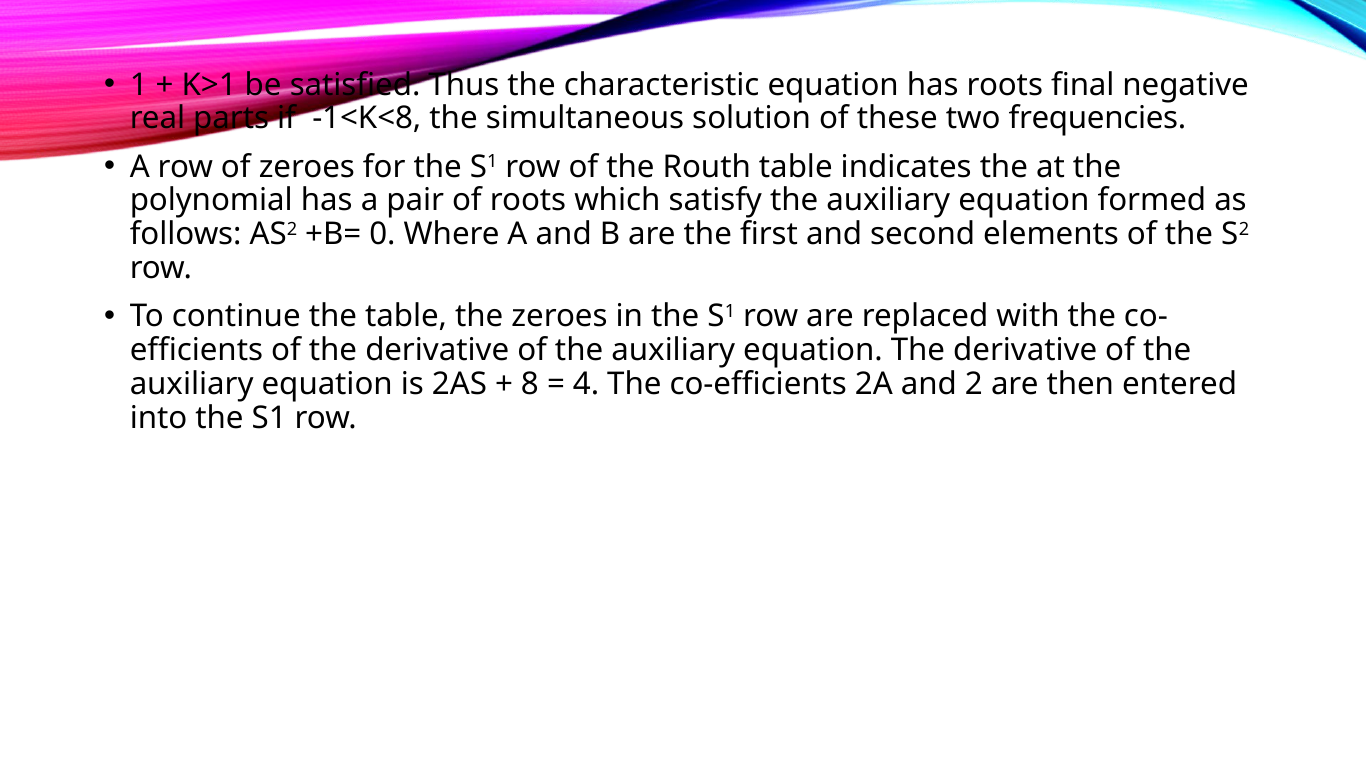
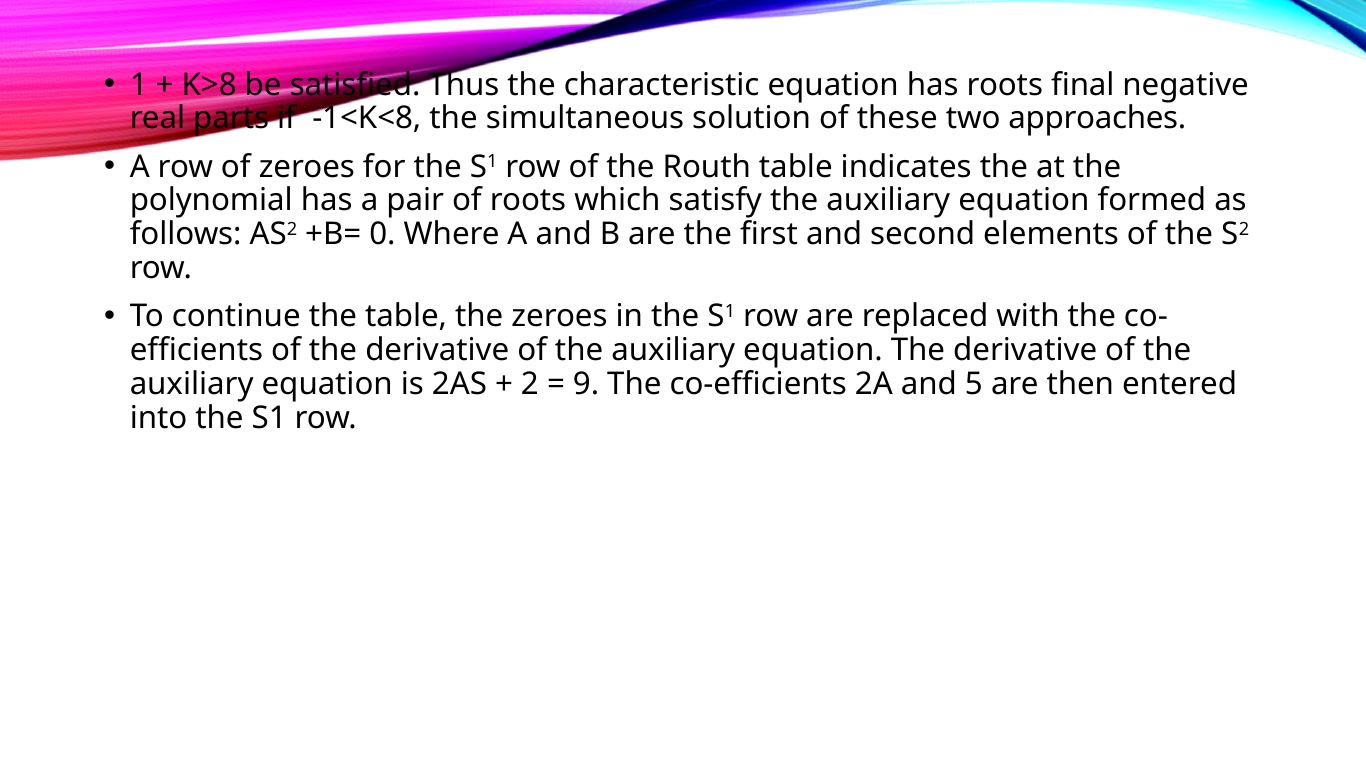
K>1: K>1 -> K>8 (209, 85)
frequencies: frequencies -> approaches (1097, 119)
8: 8 -> 2 (530, 384)
4: 4 -> 9 (586, 384)
2: 2 -> 5 (974, 384)
